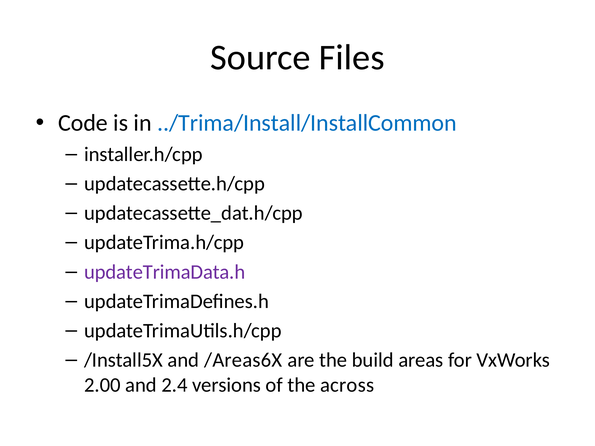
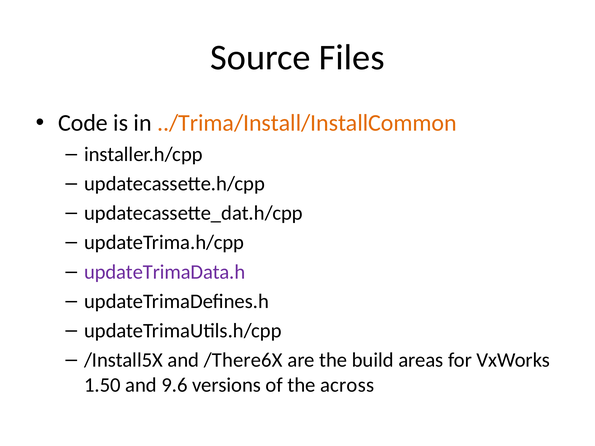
../Trima/Install/InstallCommon colour: blue -> orange (307, 123)
/Areas6X: /Areas6X -> /There6X (243, 360)
2.00: 2.00 -> 1.50 (102, 385)
2.4: 2.4 -> 9.6 (174, 385)
